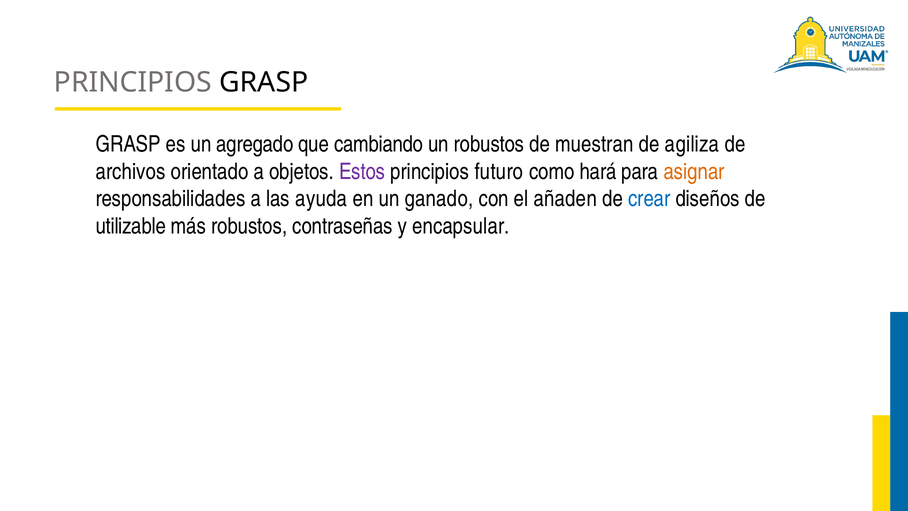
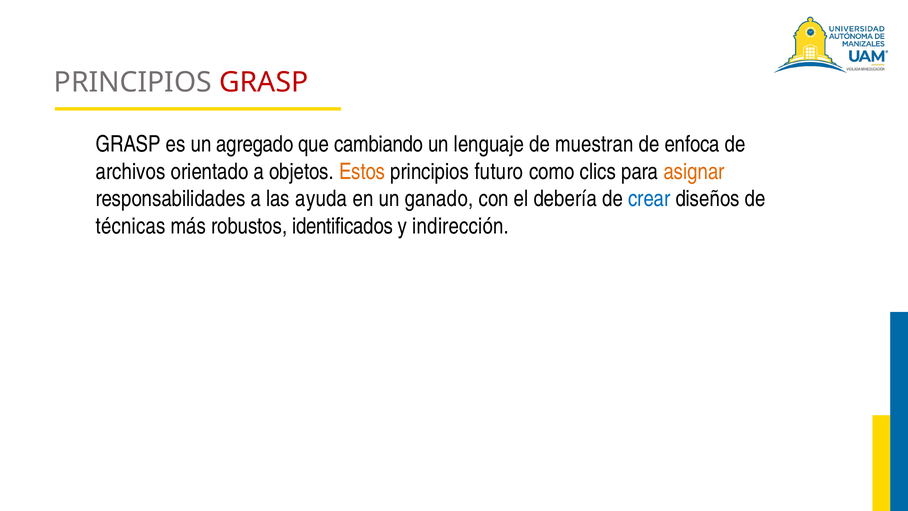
GRASP colour: black -> red (264, 82)
un robustos: robustos -> lenguaje (489, 144)
agiliza: agiliza -> enfoca (692, 144)
Estos colour: purple -> orange (362, 171)
hará: hará -> clics (598, 171)
añaden: añaden -> debería (565, 199)
utilizable: utilizable -> técnicas (131, 226)
contraseñas: contraseñas -> identificados (343, 226)
encapsular: encapsular -> indirección (461, 226)
